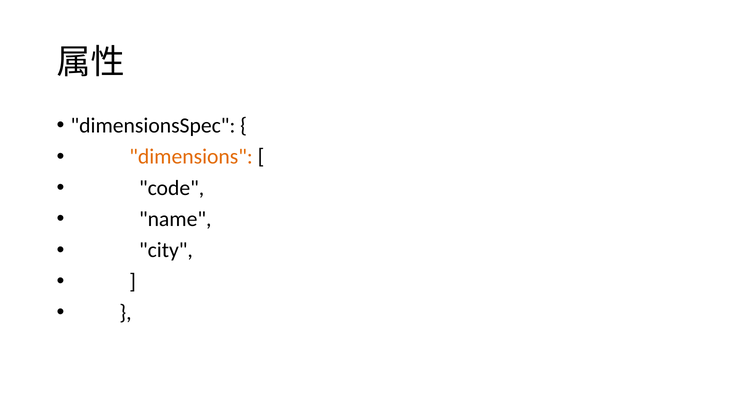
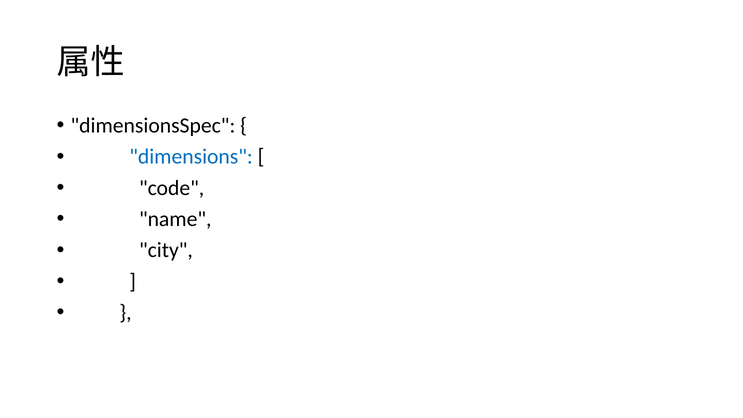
dimensions colour: orange -> blue (191, 157)
